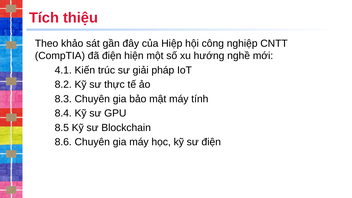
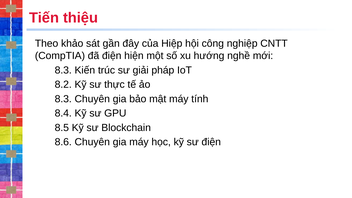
Tích: Tích -> Tiến (44, 18)
4.1: 4.1 -> 8.3 (63, 70)
